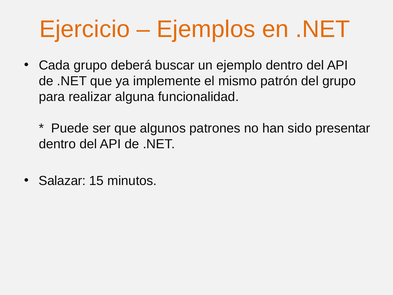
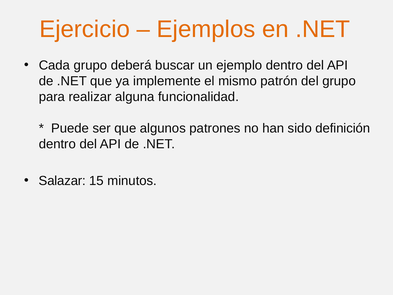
presentar: presentar -> definición (343, 128)
